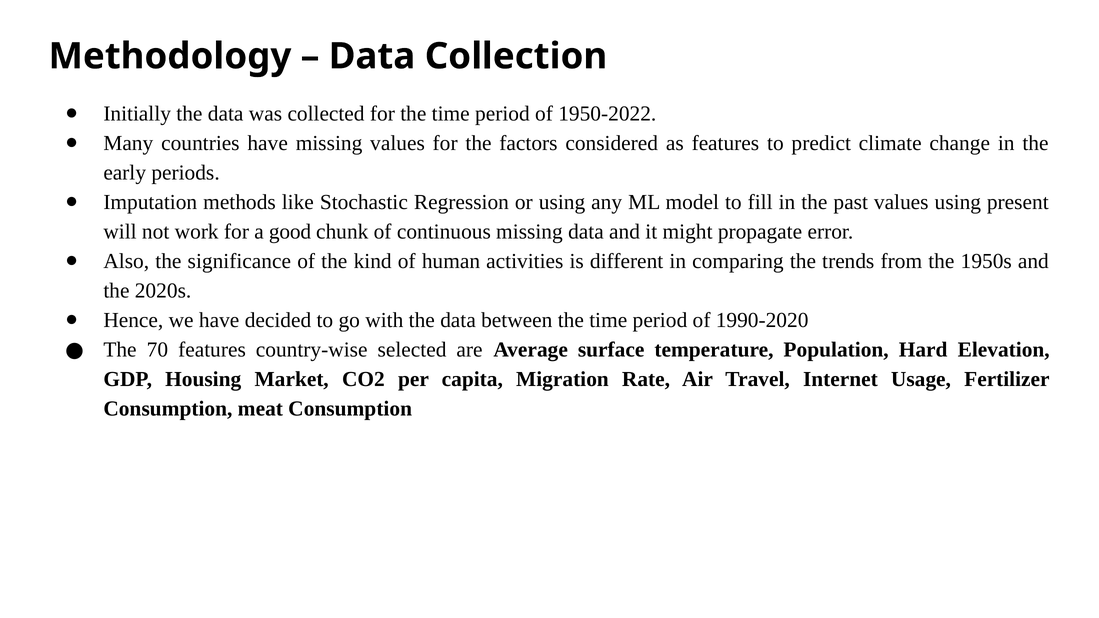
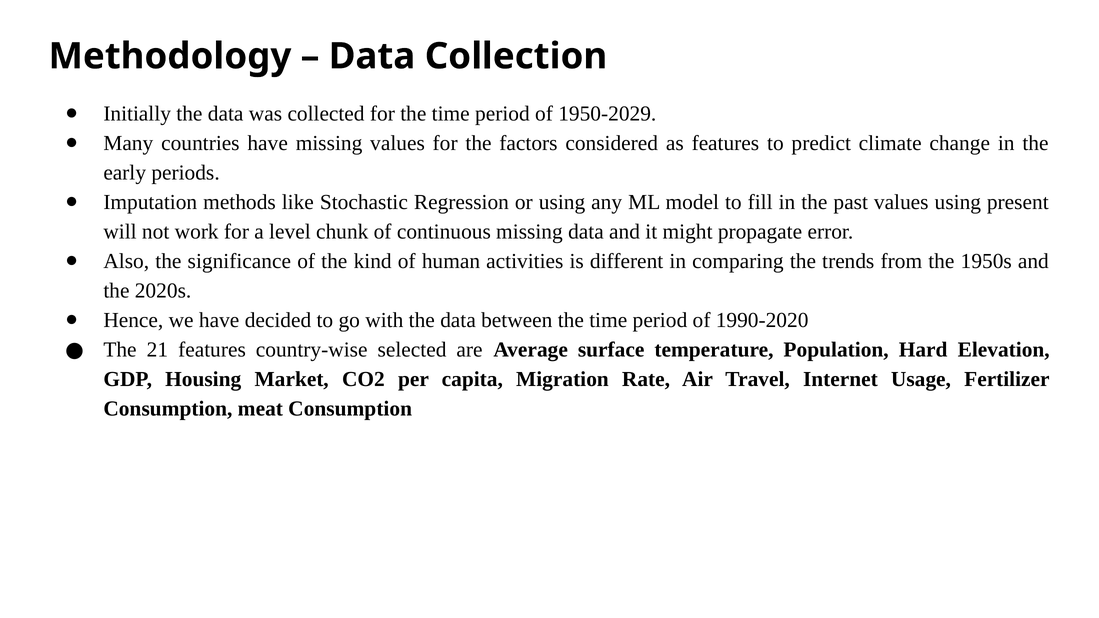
1950-2022: 1950-2022 -> 1950-2029 (607, 113)
good: good -> level (290, 232)
70: 70 -> 21 (157, 350)
